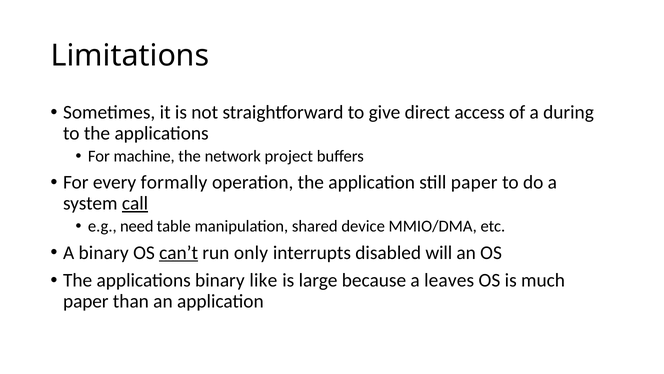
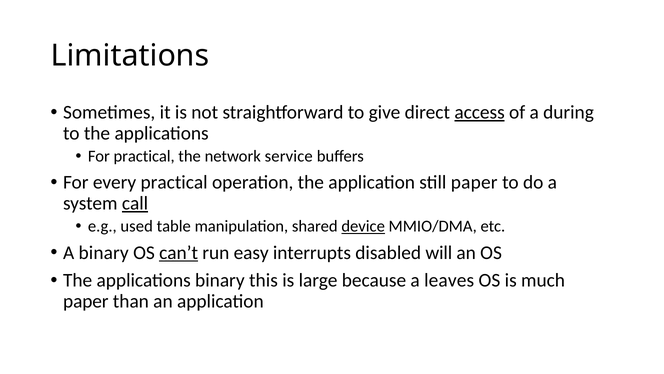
access underline: none -> present (480, 112)
For machine: machine -> practical (144, 156)
project: project -> service (289, 156)
every formally: formally -> practical (174, 182)
need: need -> used (137, 226)
device underline: none -> present (363, 226)
only: only -> easy (251, 252)
like: like -> this (263, 280)
